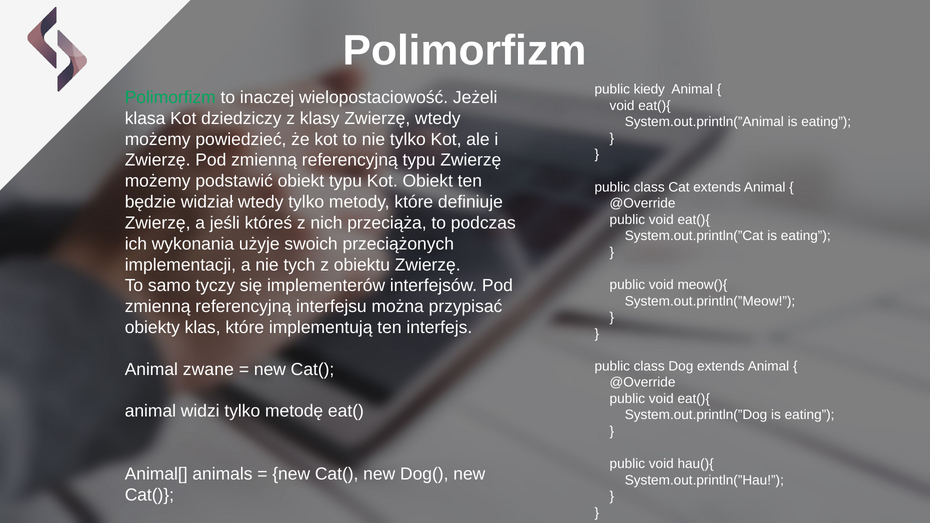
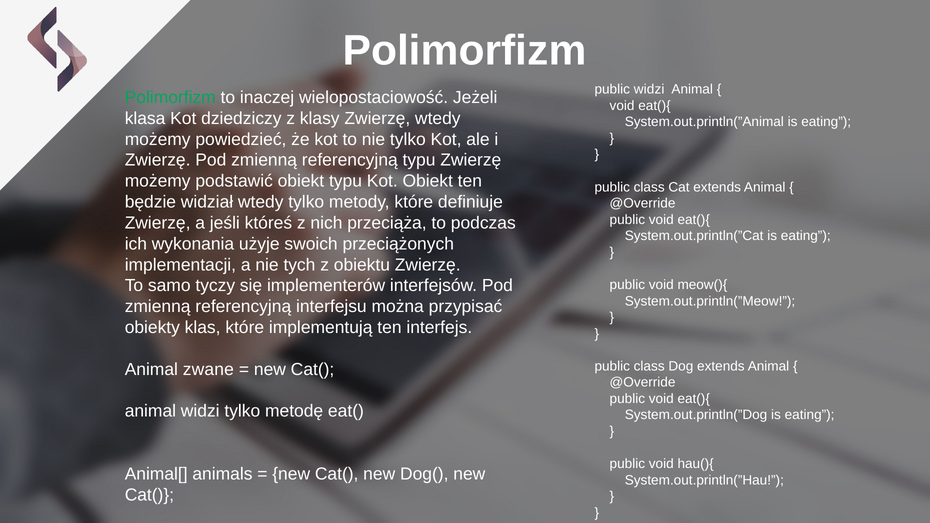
public kiedy: kiedy -> widzi (649, 89)
